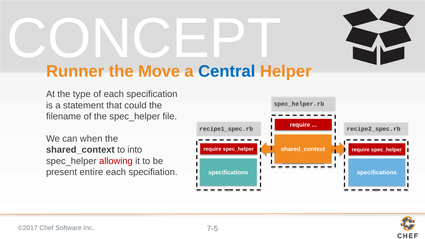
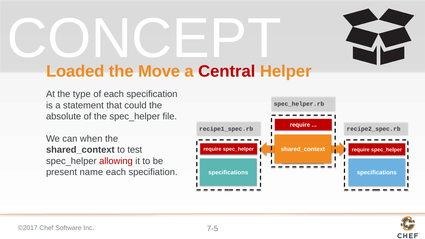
Runner: Runner -> Loaded (75, 71)
Central colour: blue -> red (227, 71)
filename: filename -> absolute (64, 116)
into: into -> test (135, 150)
entire: entire -> name (91, 172)
